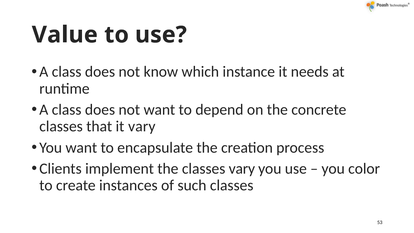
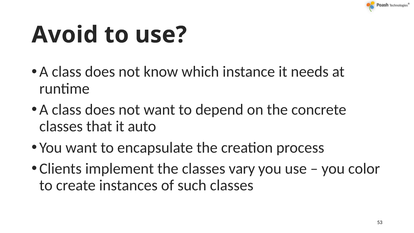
Value: Value -> Avoid (65, 35)
it vary: vary -> auto (142, 126)
